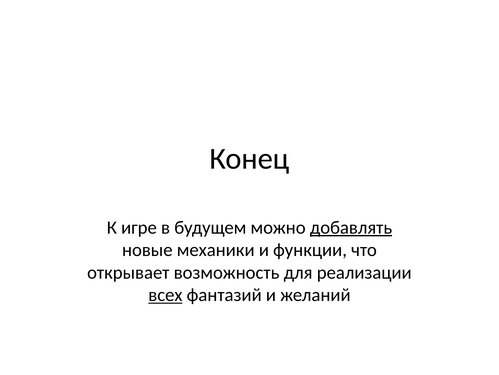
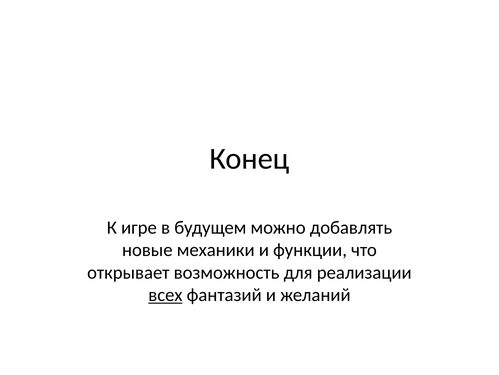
добавлять underline: present -> none (351, 227)
